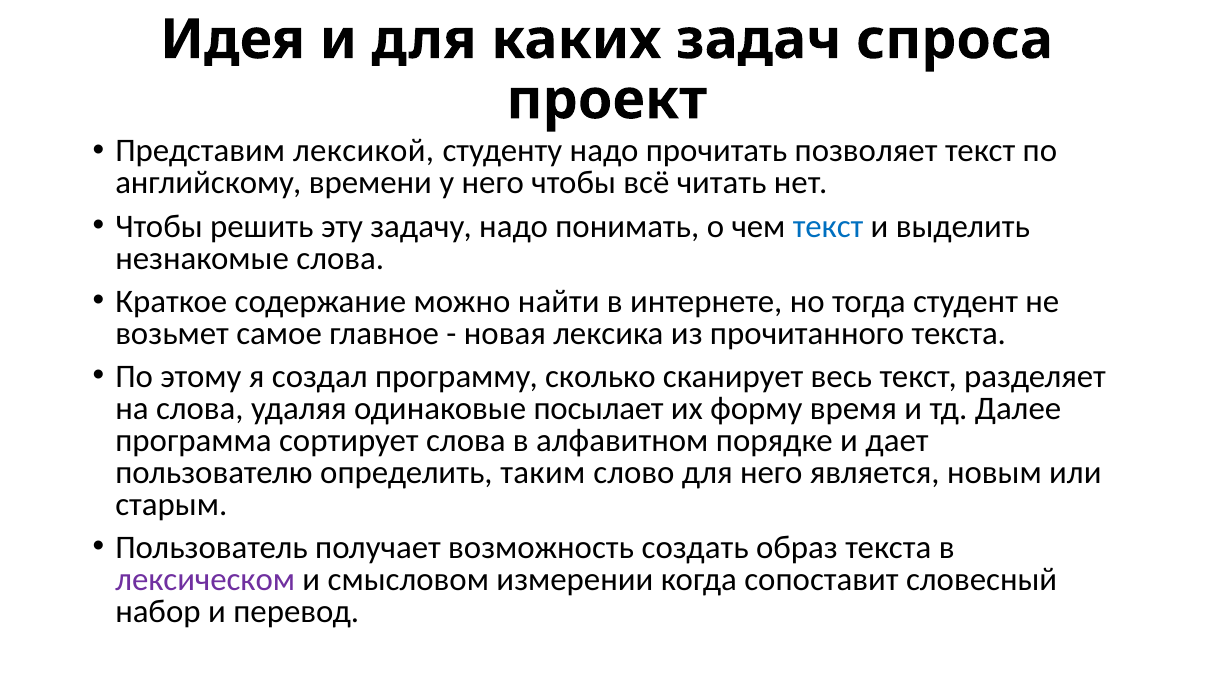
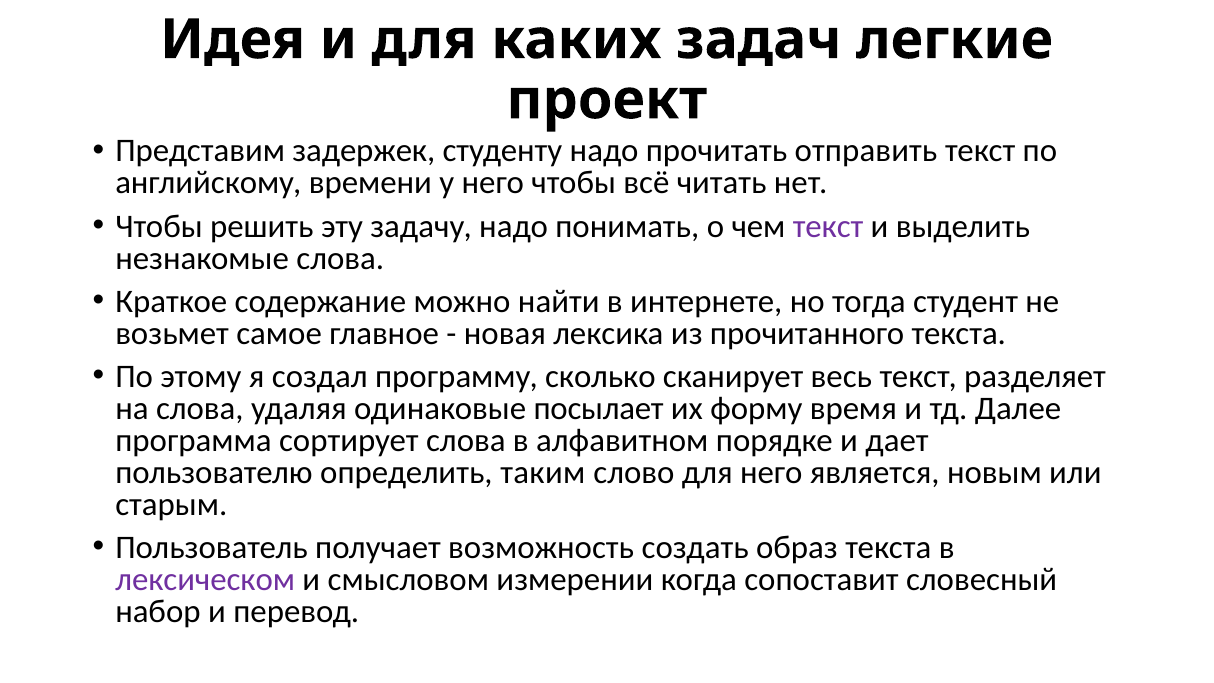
спроса: спроса -> легкие (955, 40)
лексикой: лексикой -> задержек (364, 151)
позволяет: позволяет -> отправить (866, 151)
текст colour: blue -> purple (828, 226)
